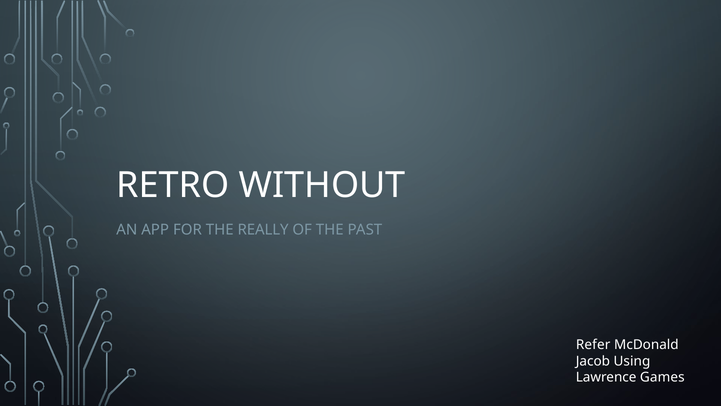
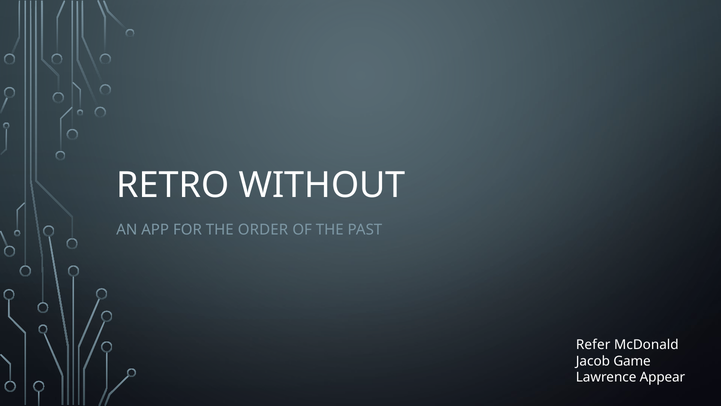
REALLY: REALLY -> ORDER (263, 229)
Using: Using -> Game (632, 361)
Games: Games -> Appear (662, 377)
